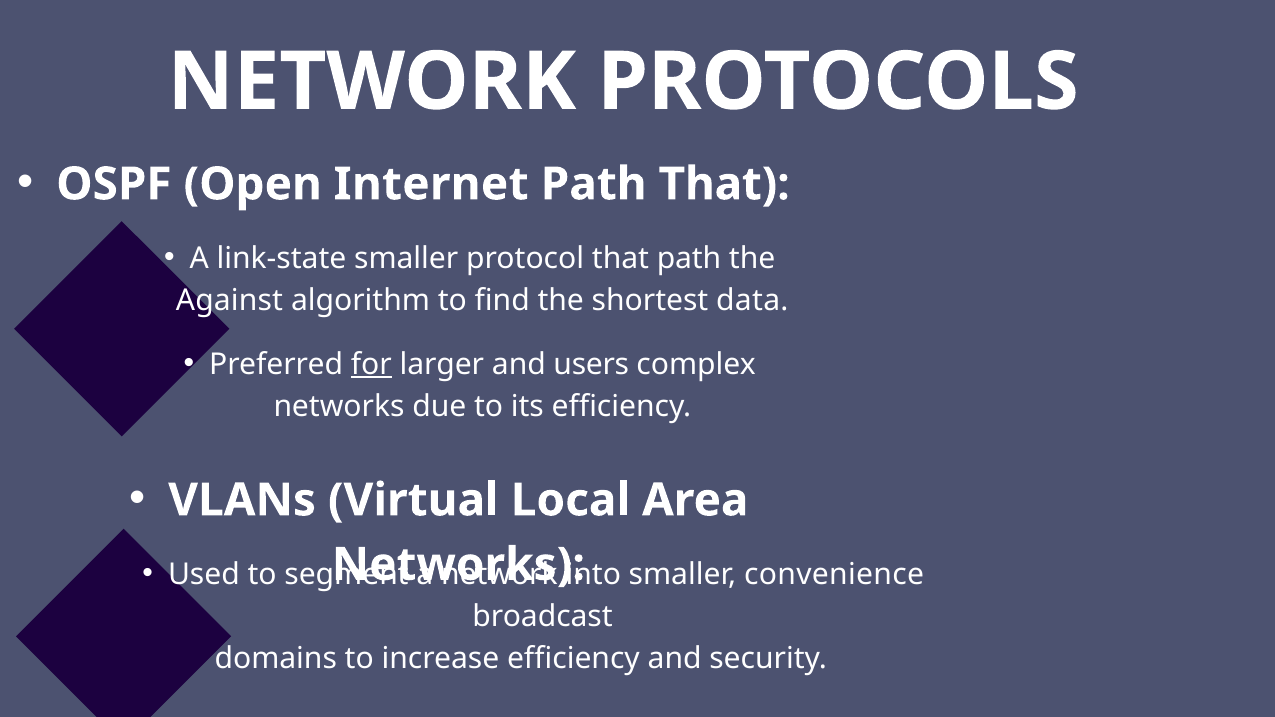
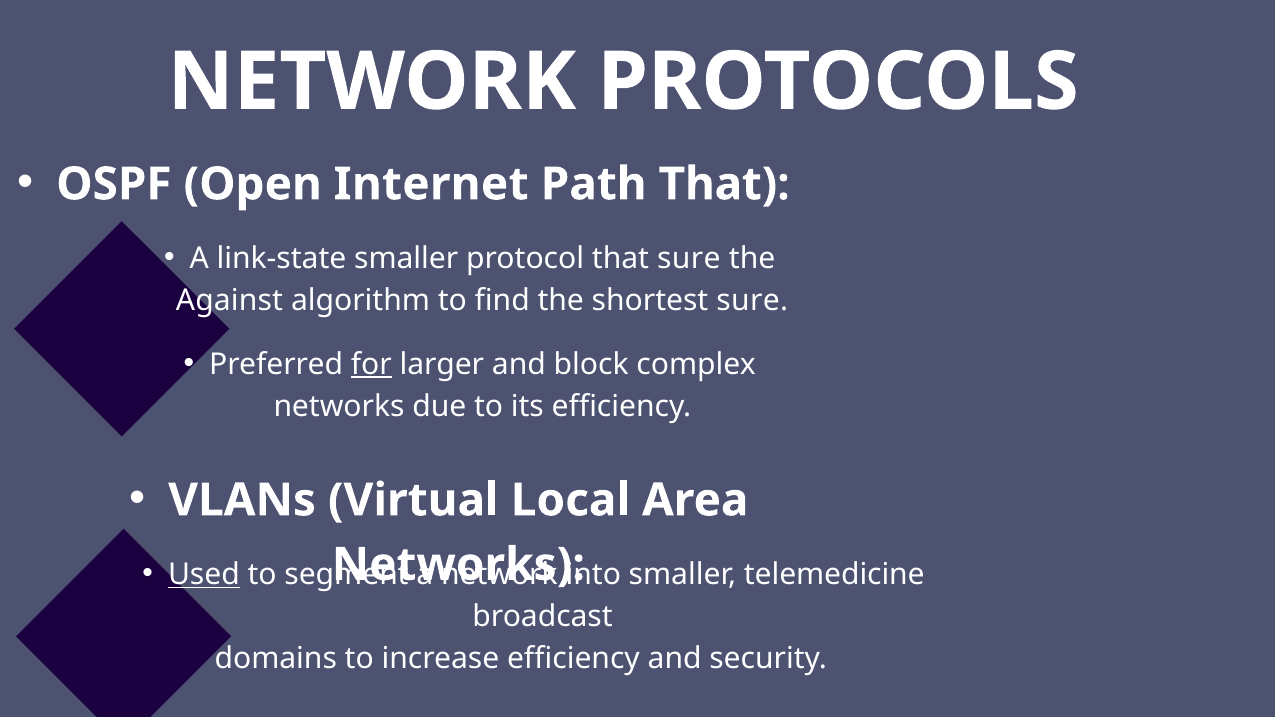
that path: path -> sure (689, 259)
shortest data: data -> sure (752, 301)
users: users -> block (591, 364)
Used underline: none -> present (204, 575)
convenience: convenience -> telemedicine (834, 575)
